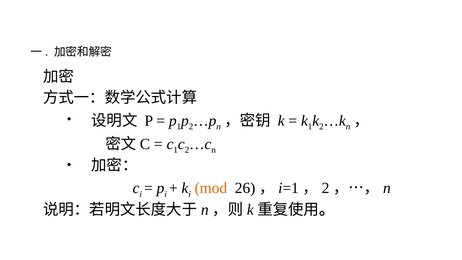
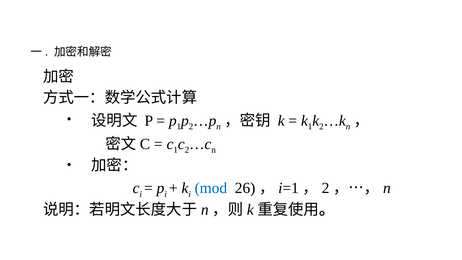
mod colour: orange -> blue (211, 188)
